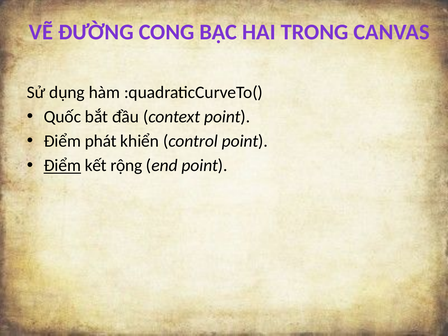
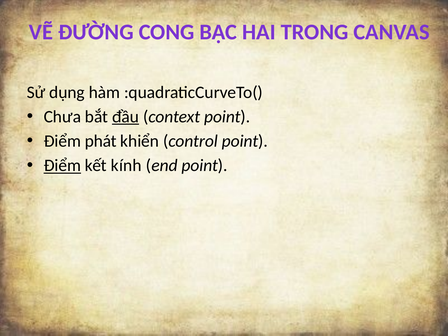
Quốc: Quốc -> Chưa (62, 117)
đầu underline: none -> present (126, 117)
rộng: rộng -> kính (126, 166)
